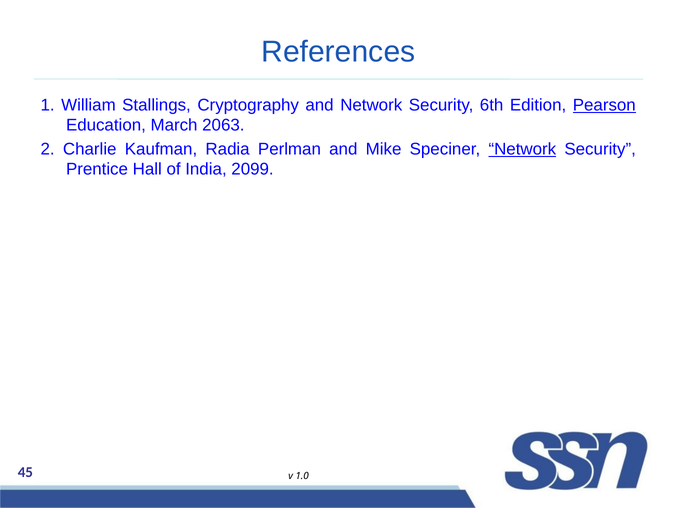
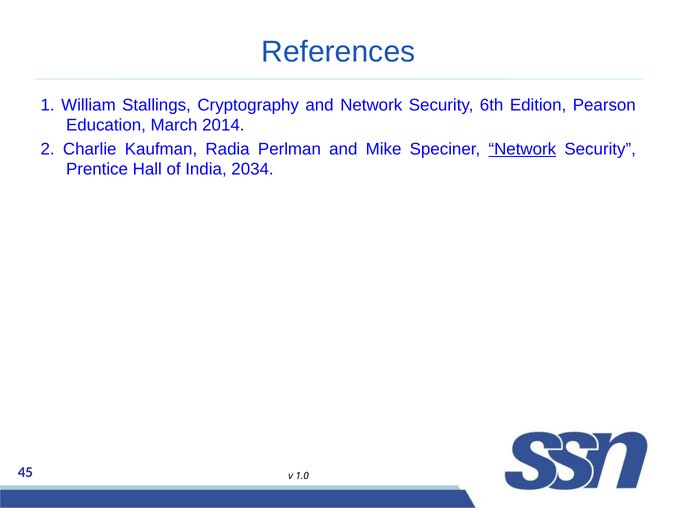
Pearson underline: present -> none (604, 105)
2063: 2063 -> 2014 (223, 125)
2099: 2099 -> 2034 (253, 169)
